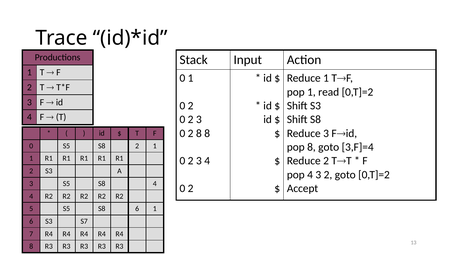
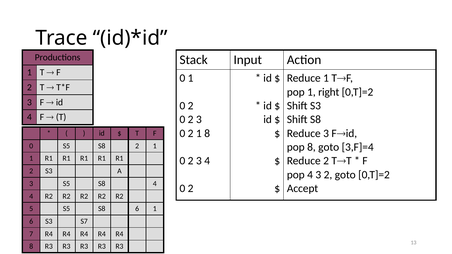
read: read -> right (329, 92)
0 2 8: 8 -> 1 (199, 133)
